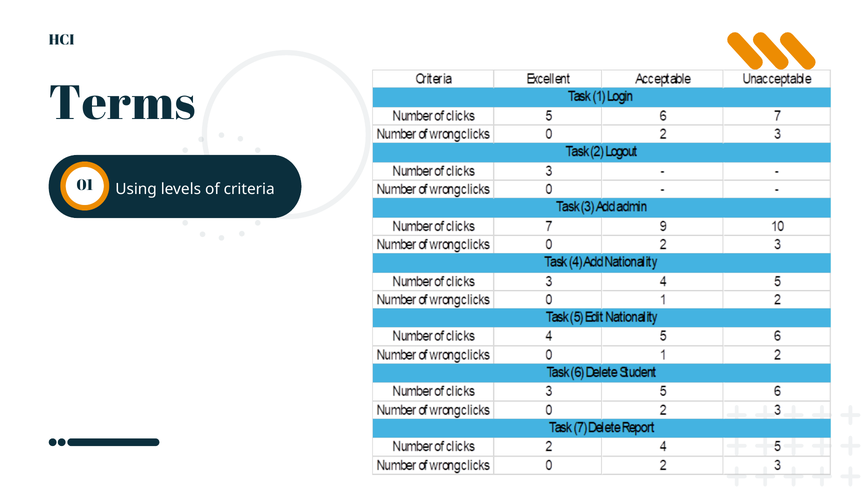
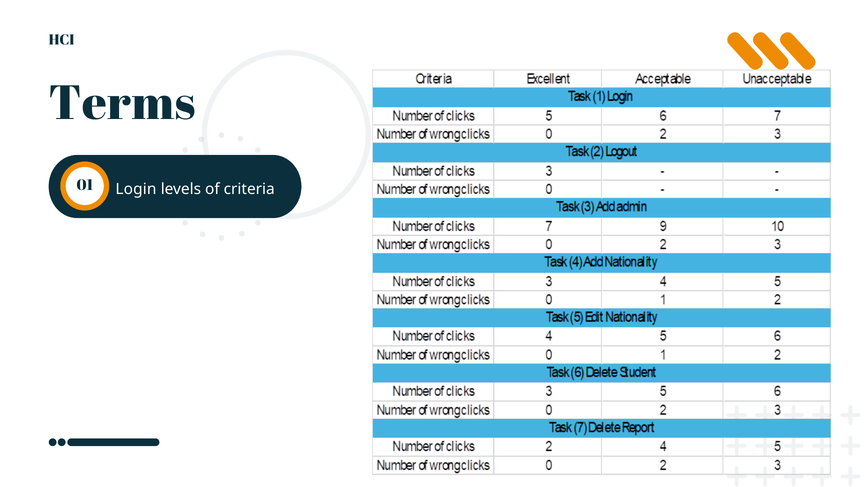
Using: Using -> Login (136, 189)
